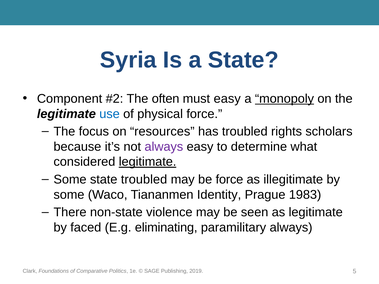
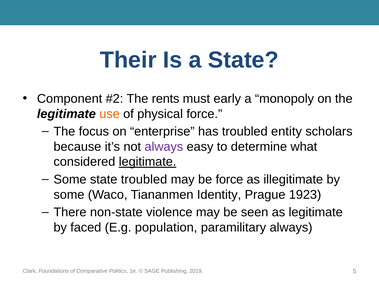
Syria: Syria -> Their (128, 60)
often: often -> rents (166, 99)
must easy: easy -> early (227, 99)
monopoly underline: present -> none (284, 99)
use colour: blue -> orange (110, 114)
resources: resources -> enterprise (162, 132)
rights: rights -> entity (286, 132)
1983: 1983 -> 1923 (305, 195)
eliminating: eliminating -> population (166, 228)
